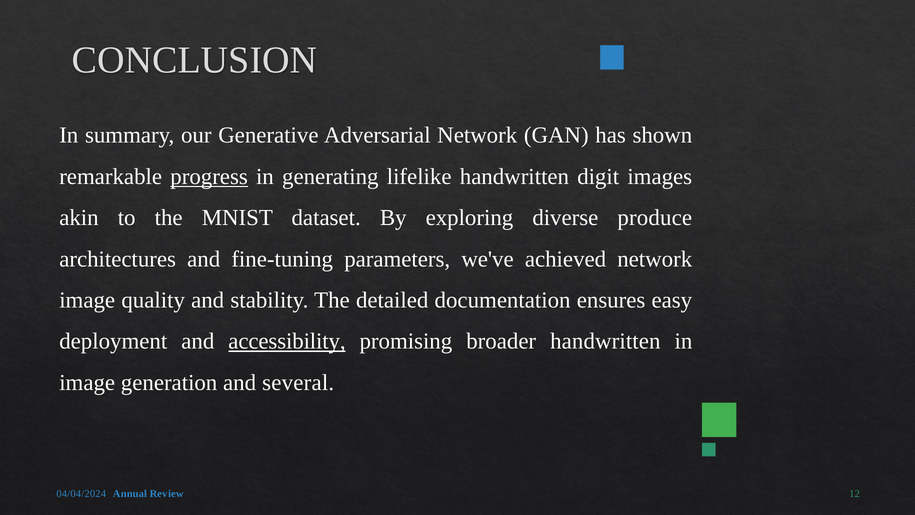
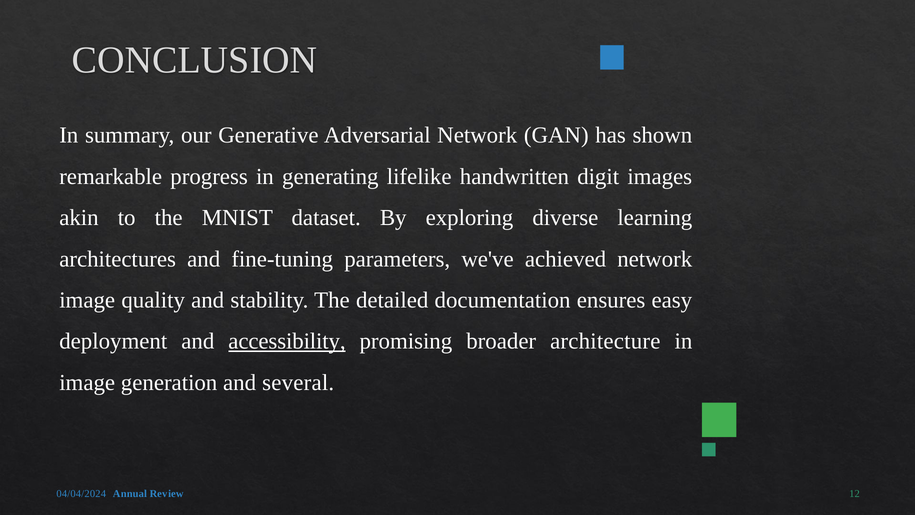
progress underline: present -> none (209, 177)
produce: produce -> learning (655, 218)
broader handwritten: handwritten -> architecture (605, 341)
